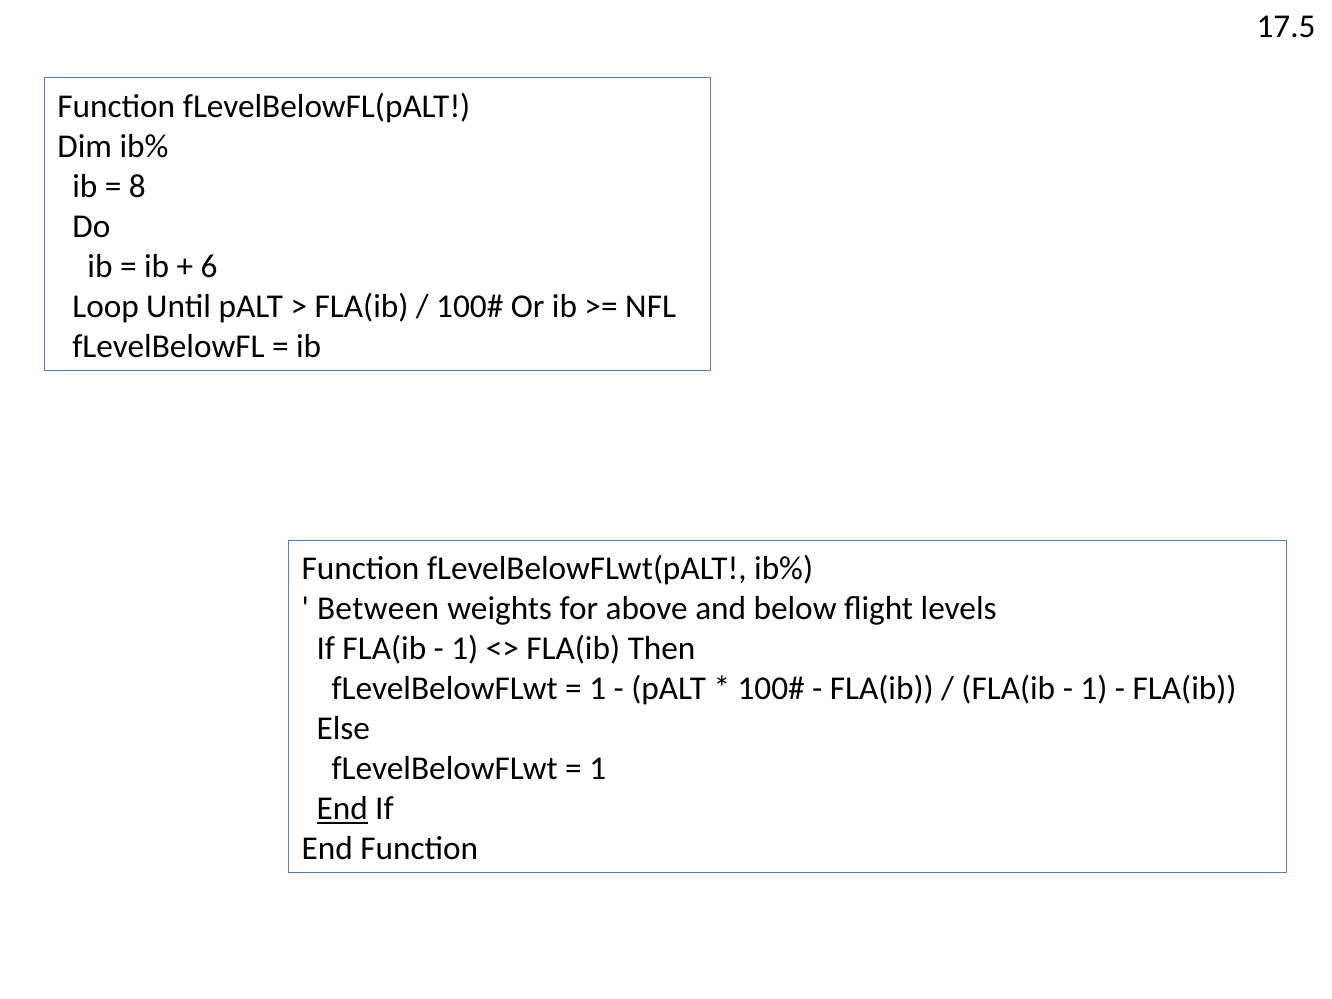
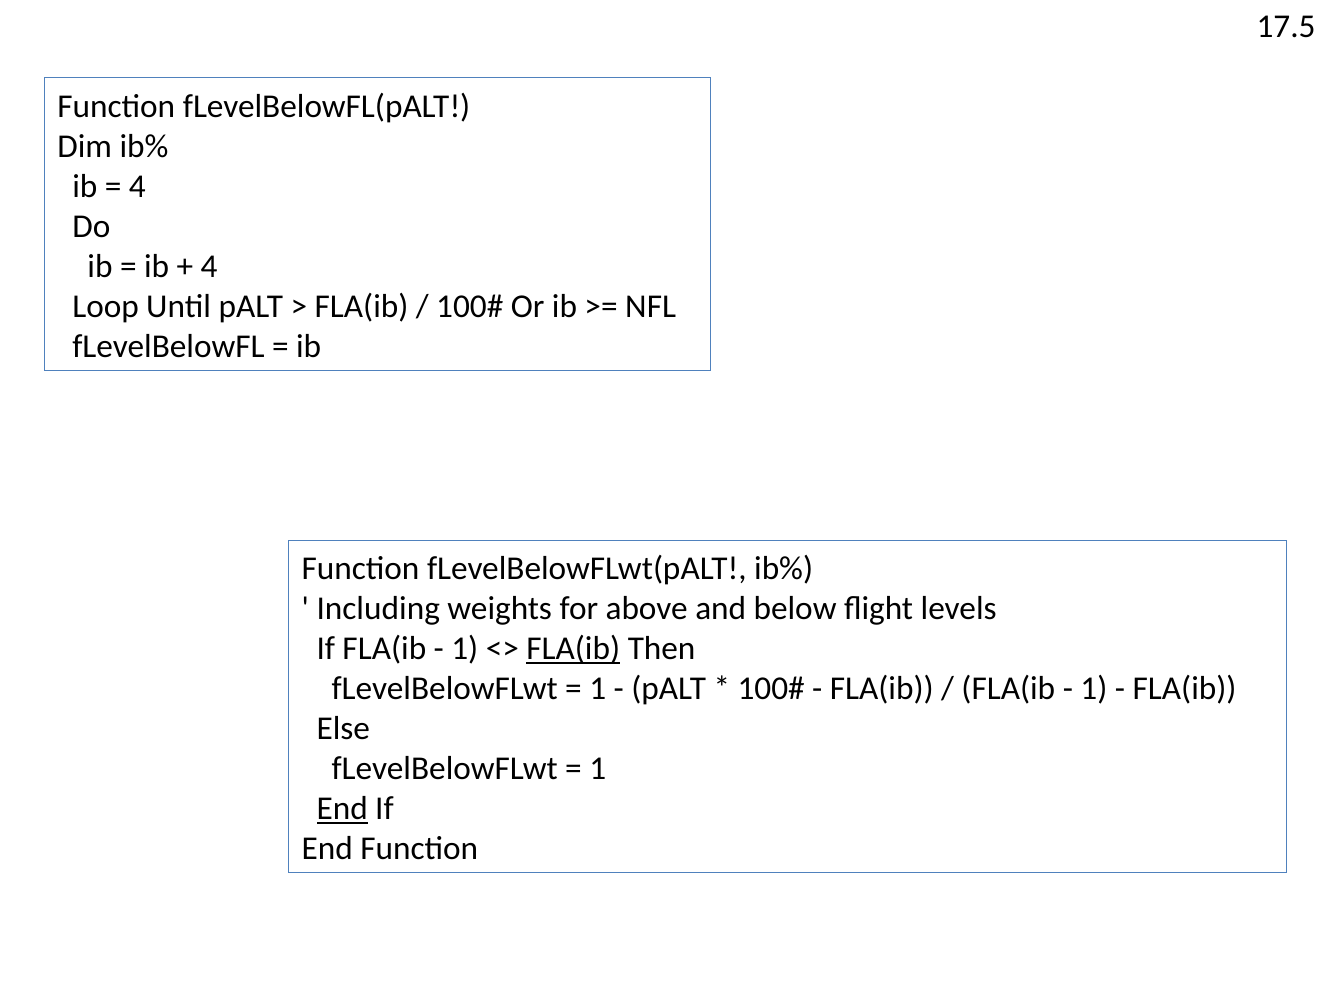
8: 8 -> 4 (137, 186)
6: 6 -> 4 (209, 266)
Between: Between -> Including (378, 609)
FLA(ib underline: none -> present (573, 649)
